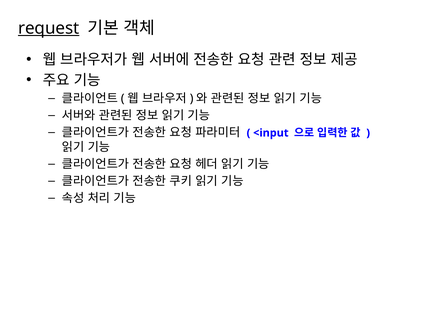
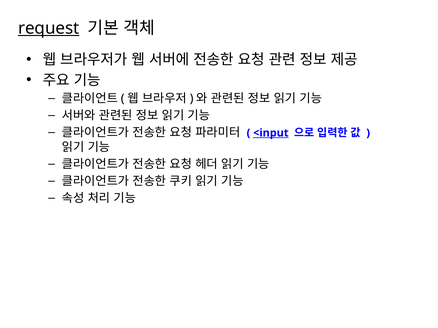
<input underline: none -> present (271, 133)
